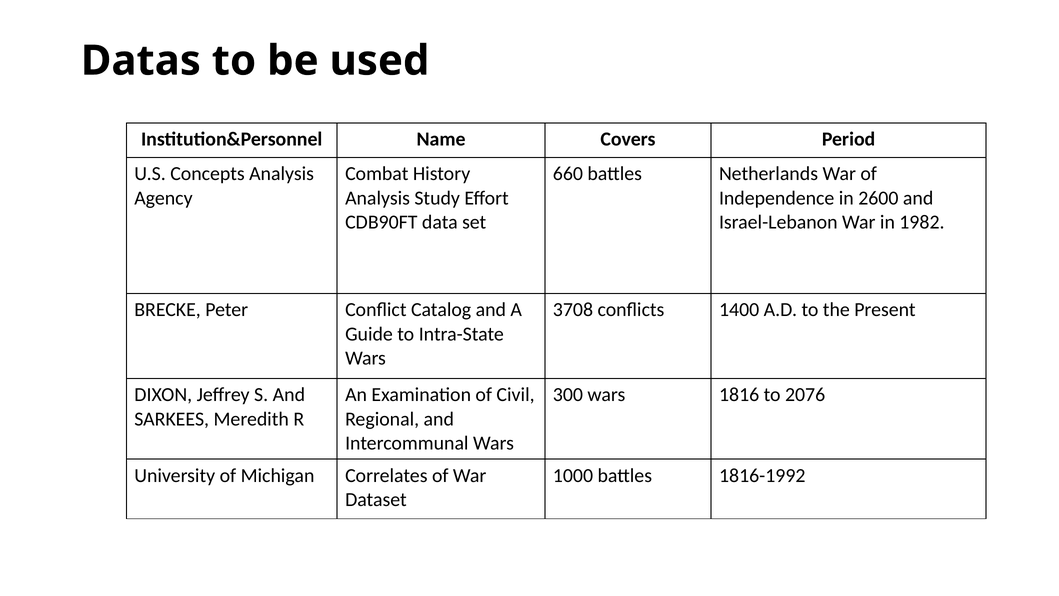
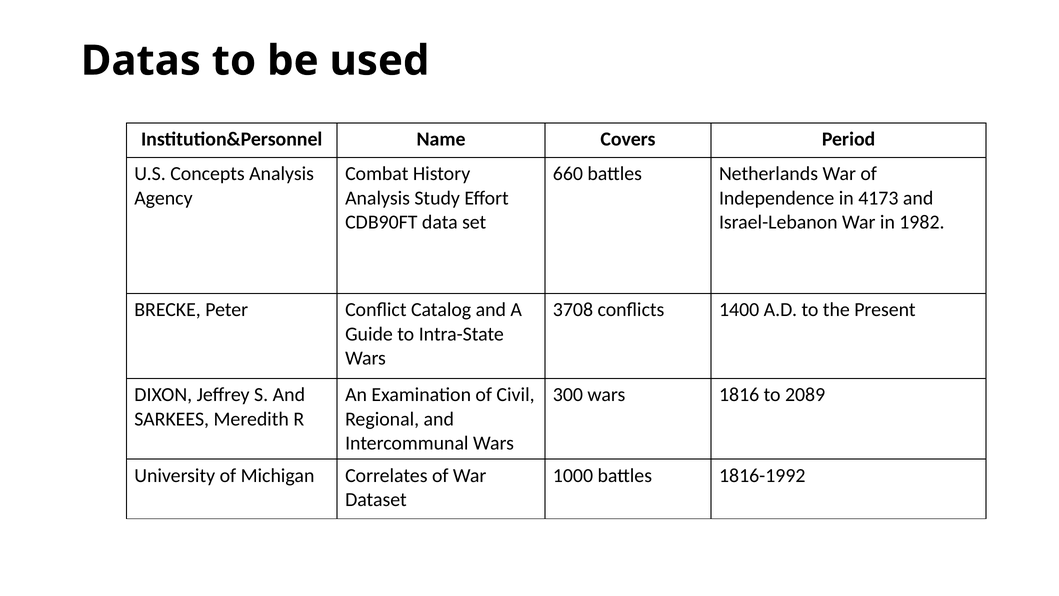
2600: 2600 -> 4173 (878, 198)
2076: 2076 -> 2089 (805, 395)
